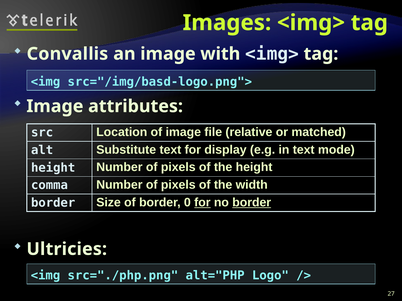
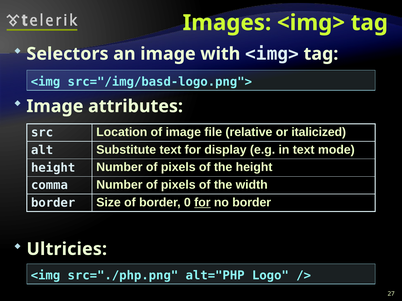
Convallis: Convallis -> Selectors (67, 54)
matched: matched -> italicized (319, 132)
border underline: present -> none (252, 203)
